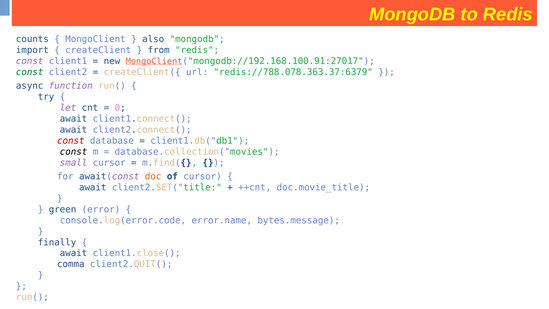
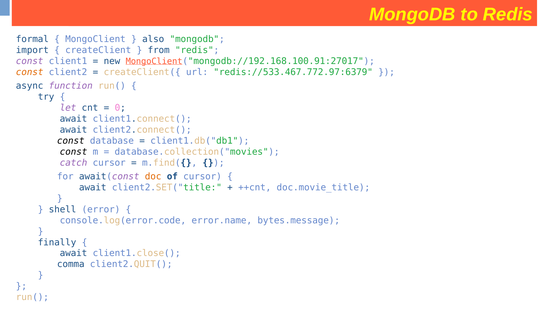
counts: counts -> formal (32, 39)
const colour: green -> orange (30, 72)
redis://788.078.363.37:6379: redis://788.078.363.37:6379 -> redis://533.467.772.97:6379 (293, 72)
const colour: red -> black (71, 141)
small: small -> catch (74, 163)
green: green -> shell (63, 209)
